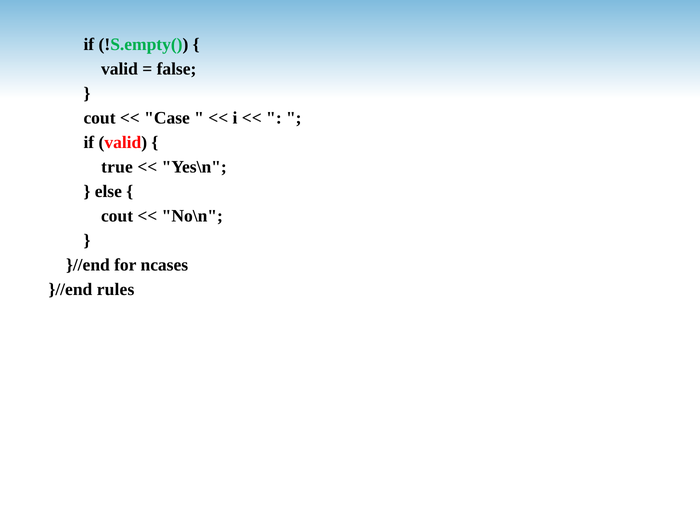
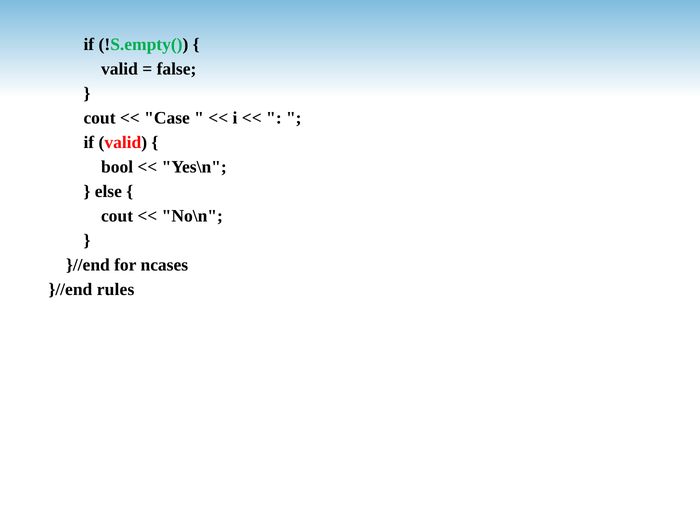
true: true -> bool (117, 167)
